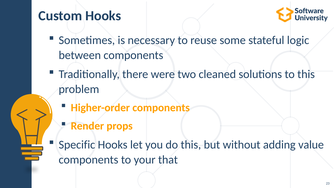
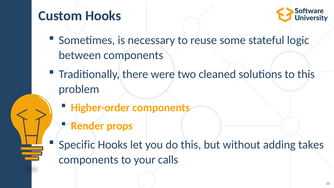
value: value -> takes (311, 145)
that: that -> calls (168, 160)
